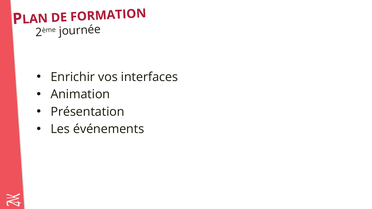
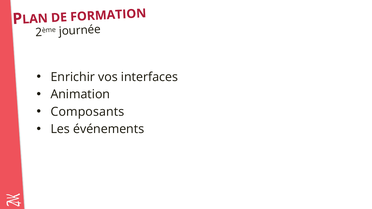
Présentation: Présentation -> Composants (87, 112)
